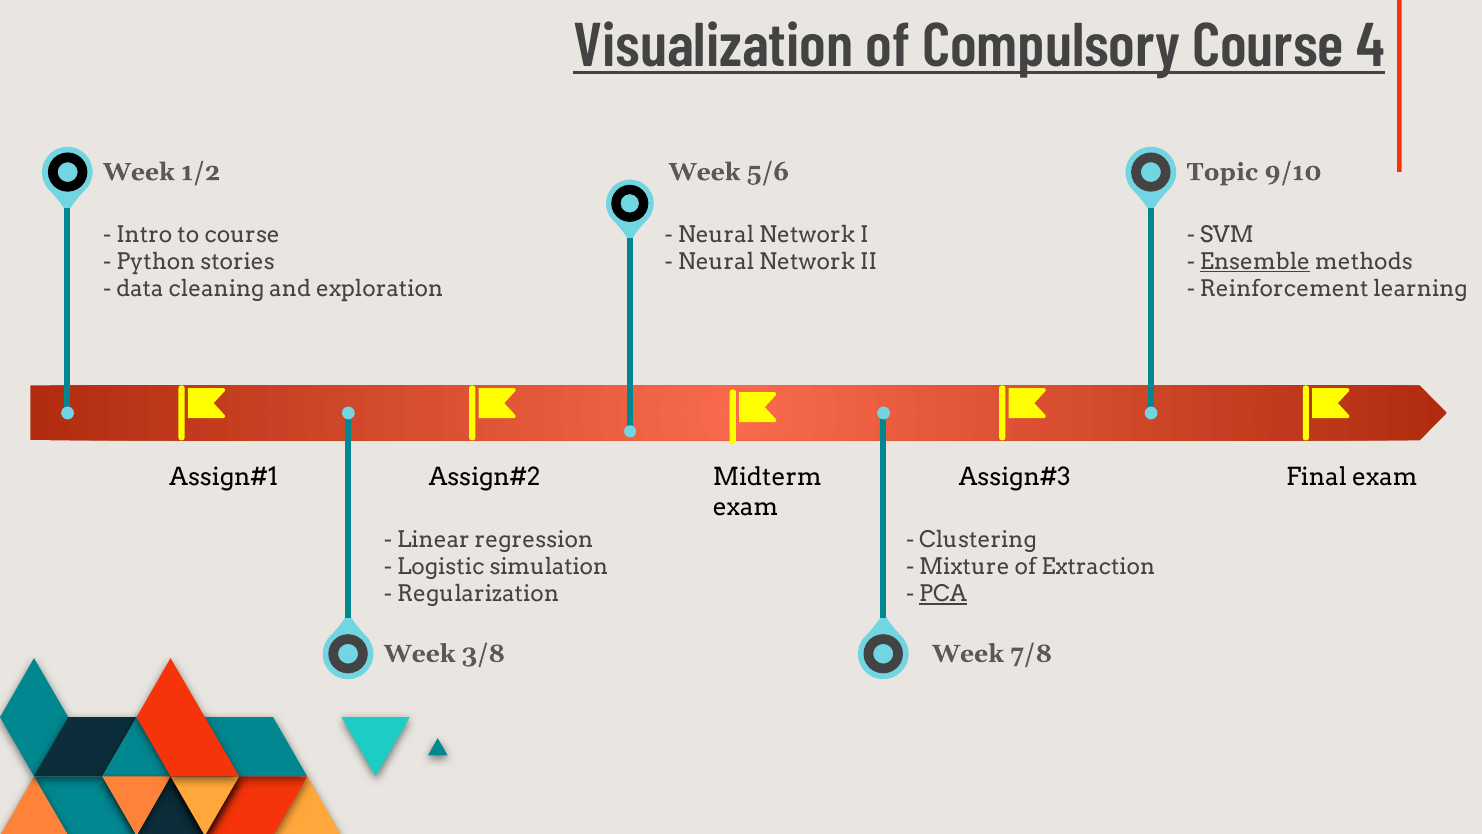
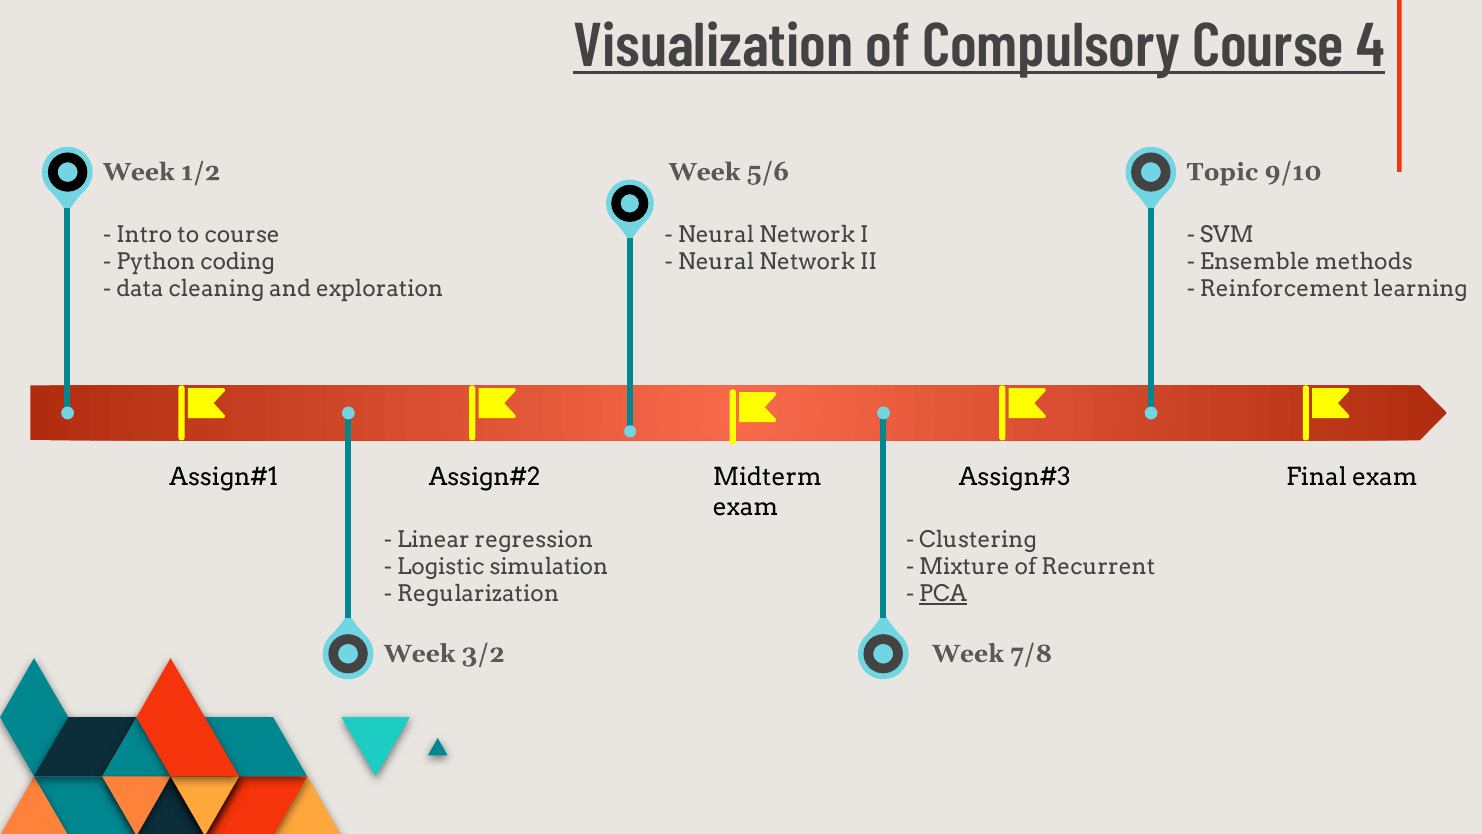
stories: stories -> coding (238, 262)
Ensemble underline: present -> none (1255, 262)
Extraction: Extraction -> Recurrent (1098, 567)
3/8: 3/8 -> 3/2 (483, 653)
